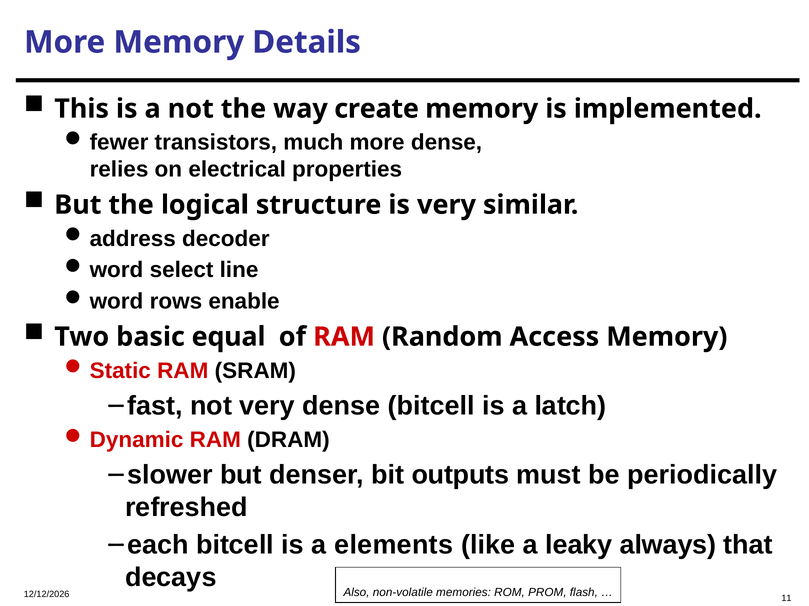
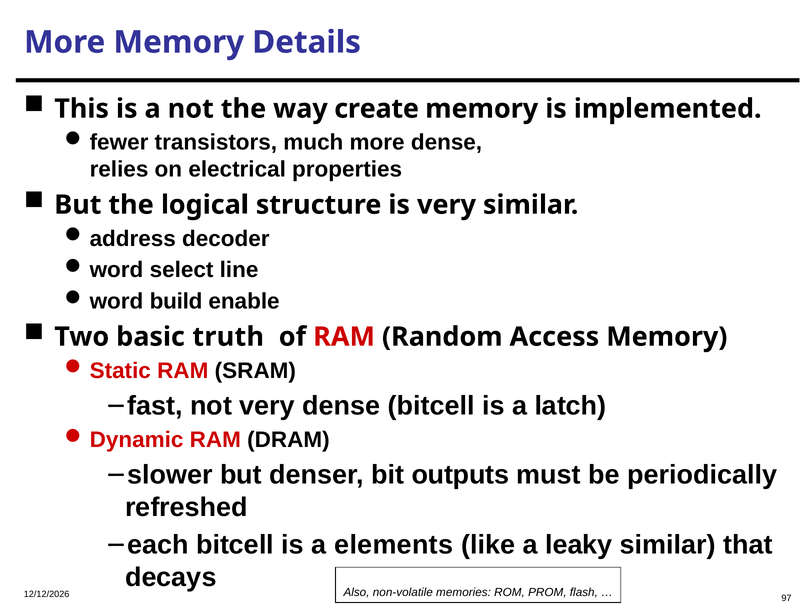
rows: rows -> build (176, 302)
equal: equal -> truth (228, 337)
leaky always: always -> similar (668, 546)
11: 11 -> 97 (786, 599)
